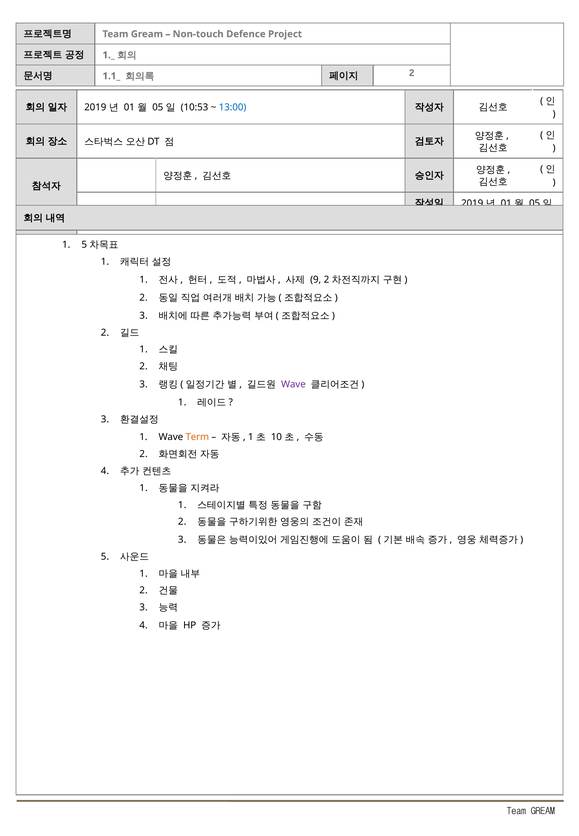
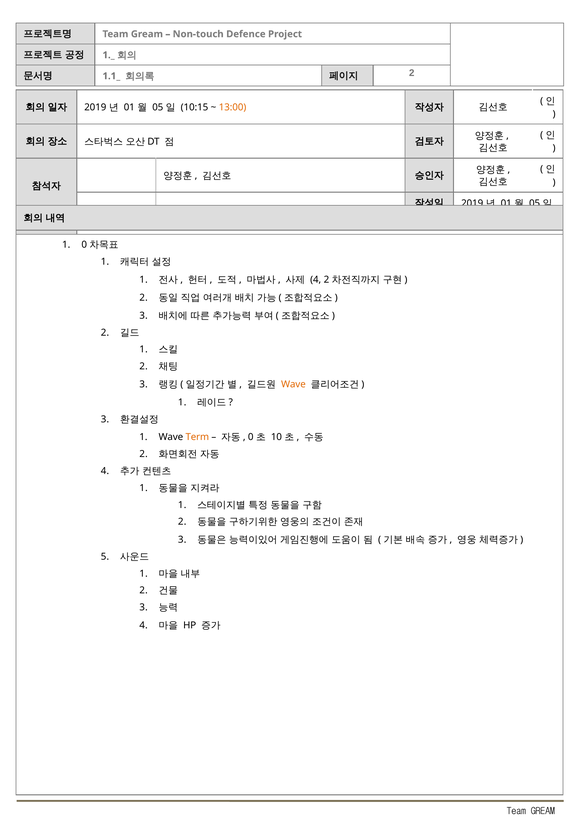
10:53: 10:53 -> 10:15 (194, 107)
13:00 colour: blue -> orange (233, 107)
1 5: 5 -> 0 (84, 245)
9: 9 -> 4 (316, 280)
Wave colour: purple -> orange (293, 384)
1: 1 -> 0 (251, 437)
